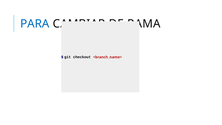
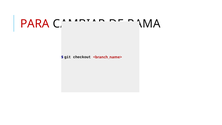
PARA colour: blue -> red (35, 24)
